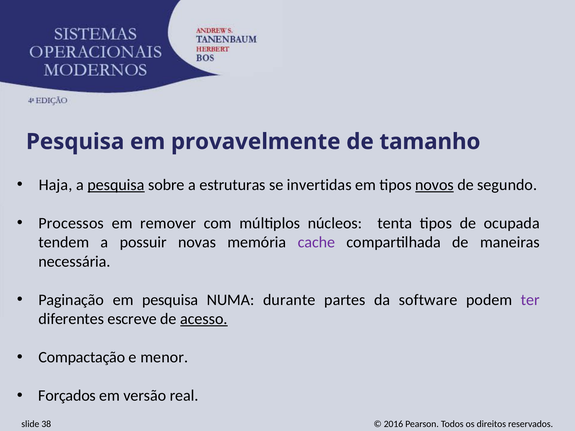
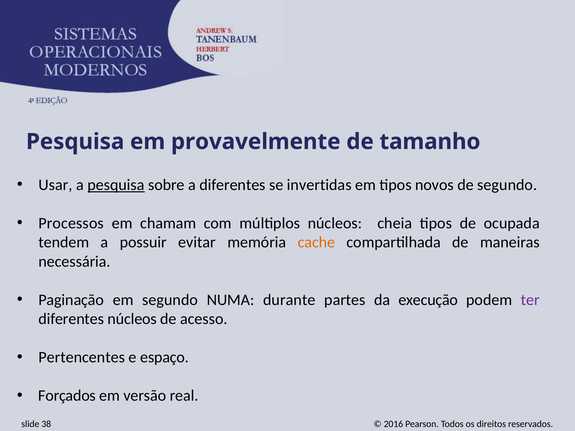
Haja: Haja -> Usar (56, 185)
a estruturas: estruturas -> diferentes (232, 185)
novos underline: present -> none (435, 185)
remover: remover -> chamam (168, 223)
tenta: tenta -> cheia (395, 223)
novas: novas -> evitar (197, 242)
cache colour: purple -> orange (316, 242)
em pesquisa: pesquisa -> segundo (170, 300)
software: software -> execução (428, 300)
diferentes escreve: escreve -> núcleos (132, 319)
acesso underline: present -> none (204, 319)
Compactação: Compactação -> Pertencentes (82, 358)
menor: menor -> espaço (164, 358)
